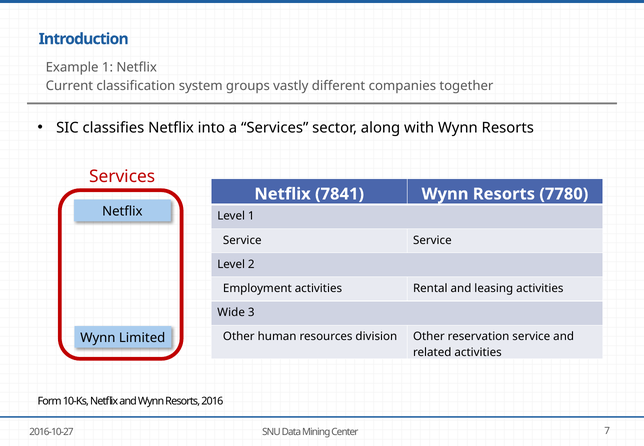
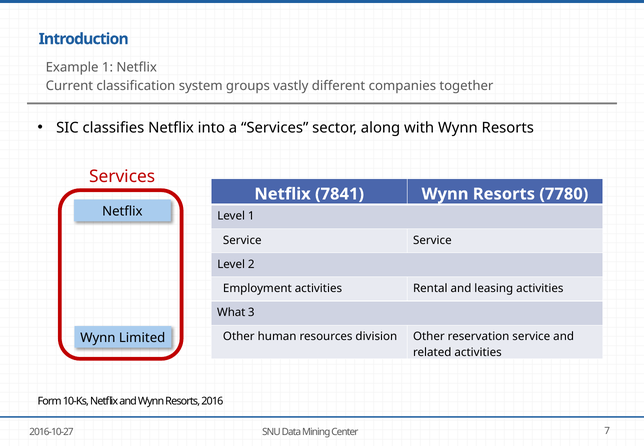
Wide: Wide -> What (231, 312)
